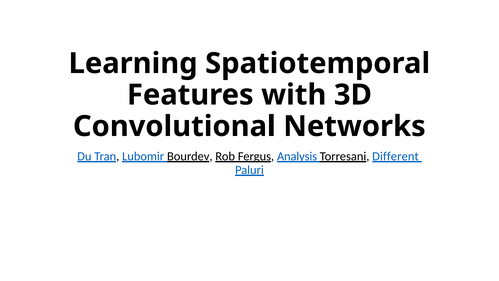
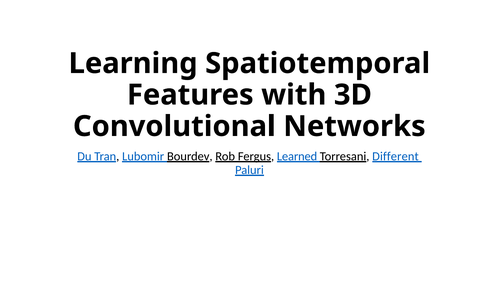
Analysis: Analysis -> Learned (297, 156)
